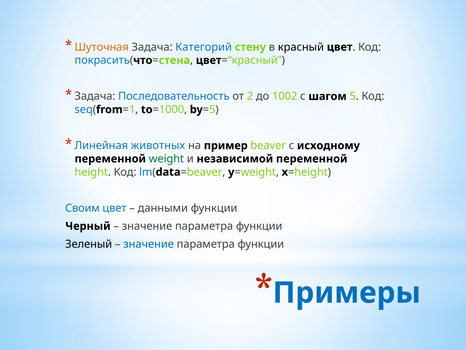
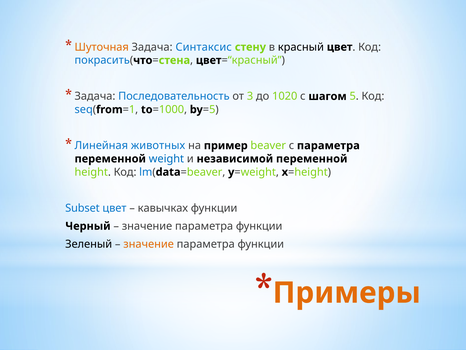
Категорий: Категорий -> Синтаксис (204, 47)
2: 2 -> 3 (250, 96)
1002: 1002 -> 1020 (285, 96)
c исходному: исходному -> параметра (328, 145)
weight colour: green -> blue (166, 159)
Своим: Своим -> Subset (82, 208)
данными: данными -> кавычках (163, 208)
значение colour: blue -> orange (149, 244)
Примеры colour: blue -> orange (347, 292)
